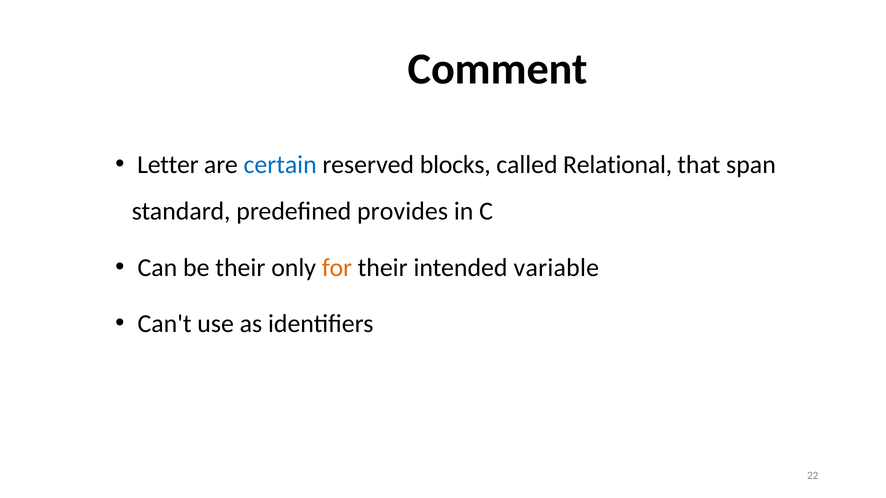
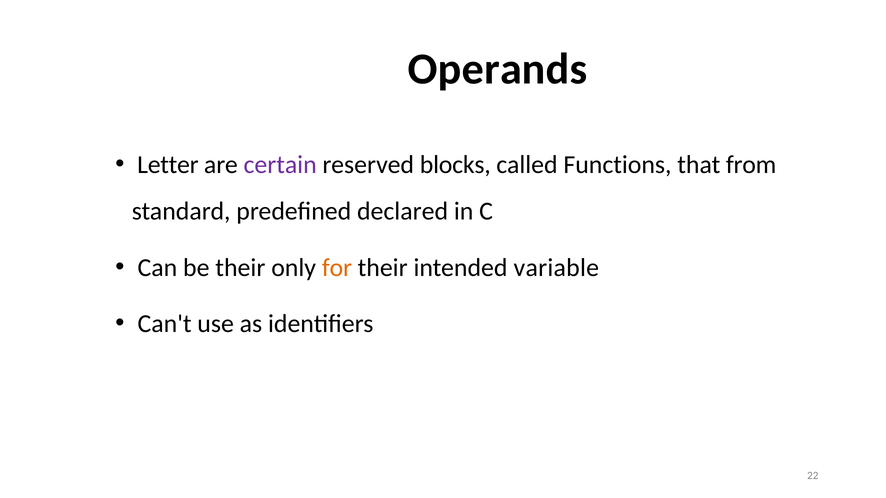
Comment: Comment -> Operands (498, 69)
certain colour: blue -> purple (280, 165)
Relational: Relational -> Functions (617, 165)
span: span -> from (751, 165)
provides: provides -> declared (403, 211)
